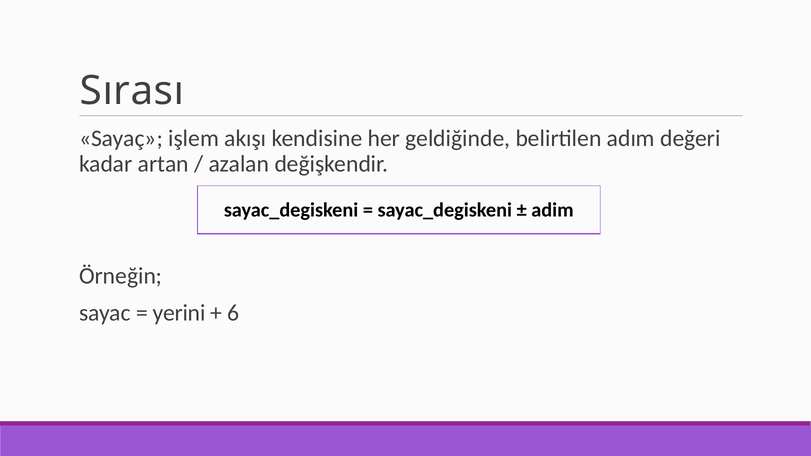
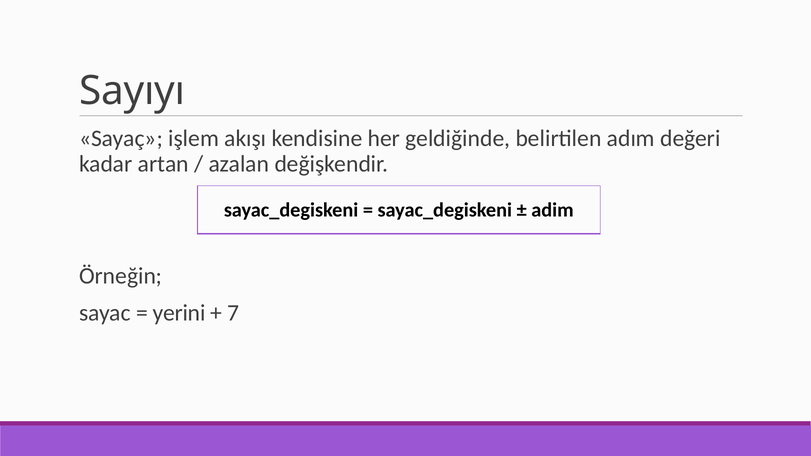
Sırası: Sırası -> Sayıyı (132, 91)
6: 6 -> 7 (233, 313)
